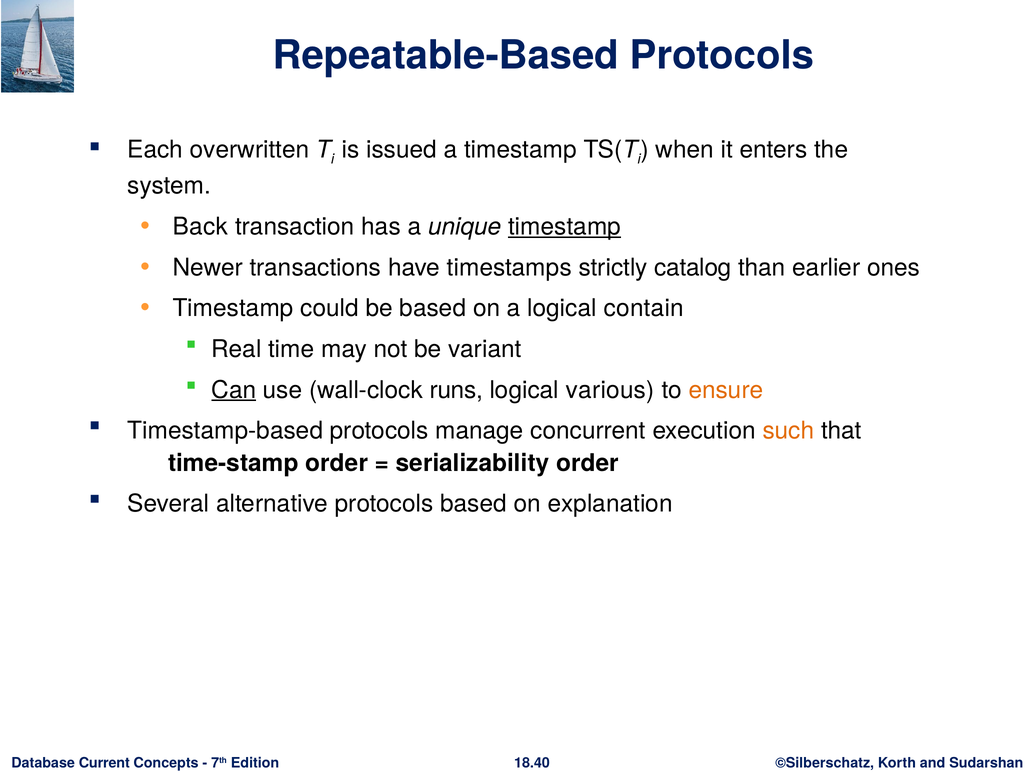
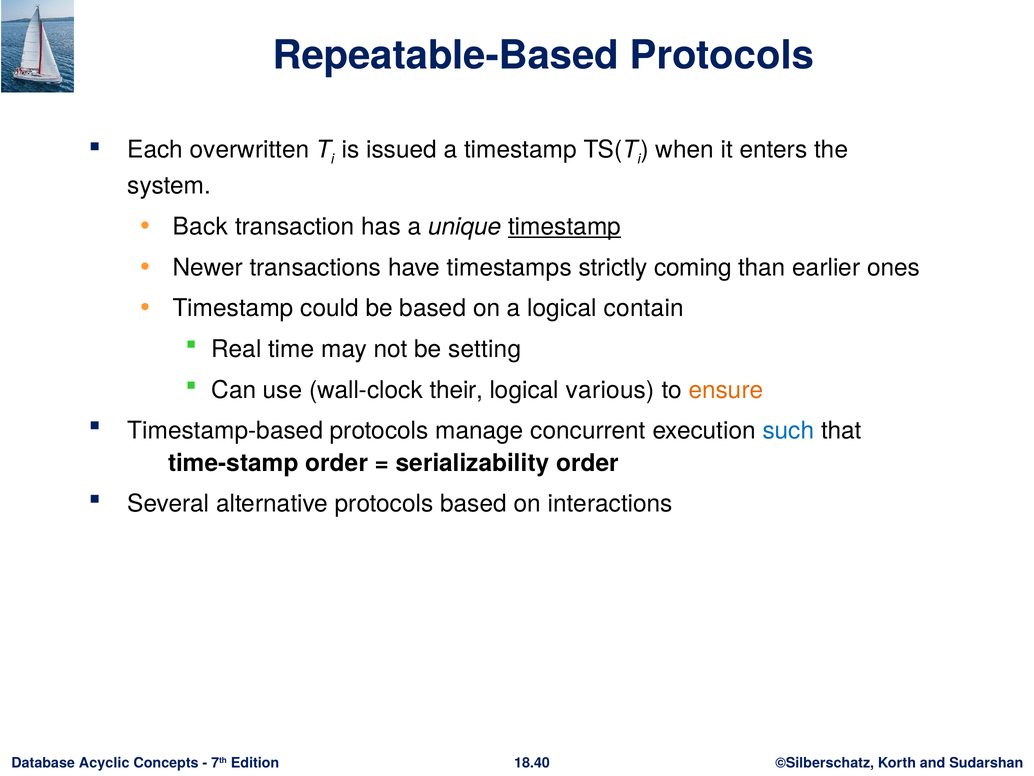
catalog: catalog -> coming (693, 267)
variant: variant -> setting (485, 349)
Can underline: present -> none (234, 390)
runs: runs -> their (456, 390)
such colour: orange -> blue (788, 430)
explanation: explanation -> interactions (610, 504)
Current: Current -> Acyclic (104, 763)
